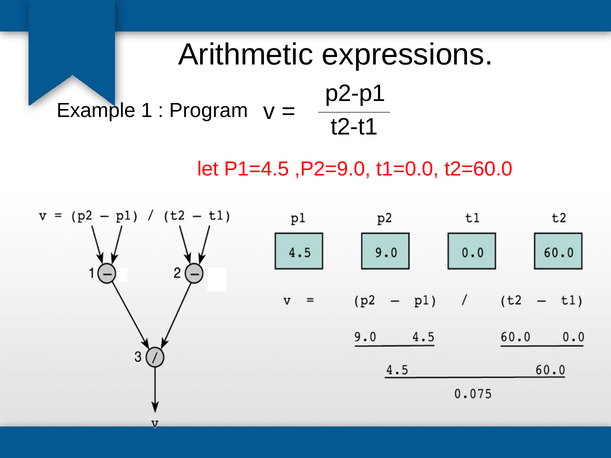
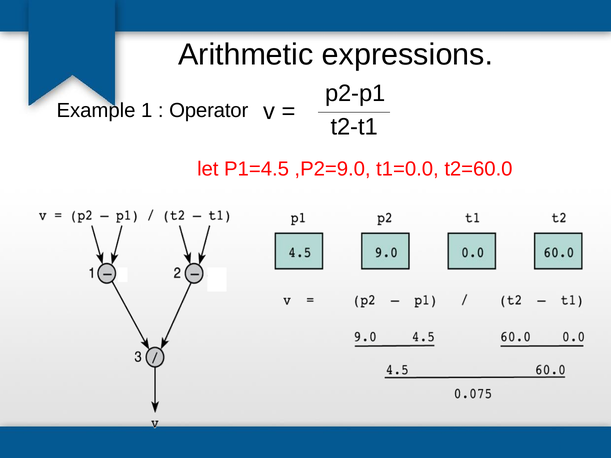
Program: Program -> Operator (209, 111)
